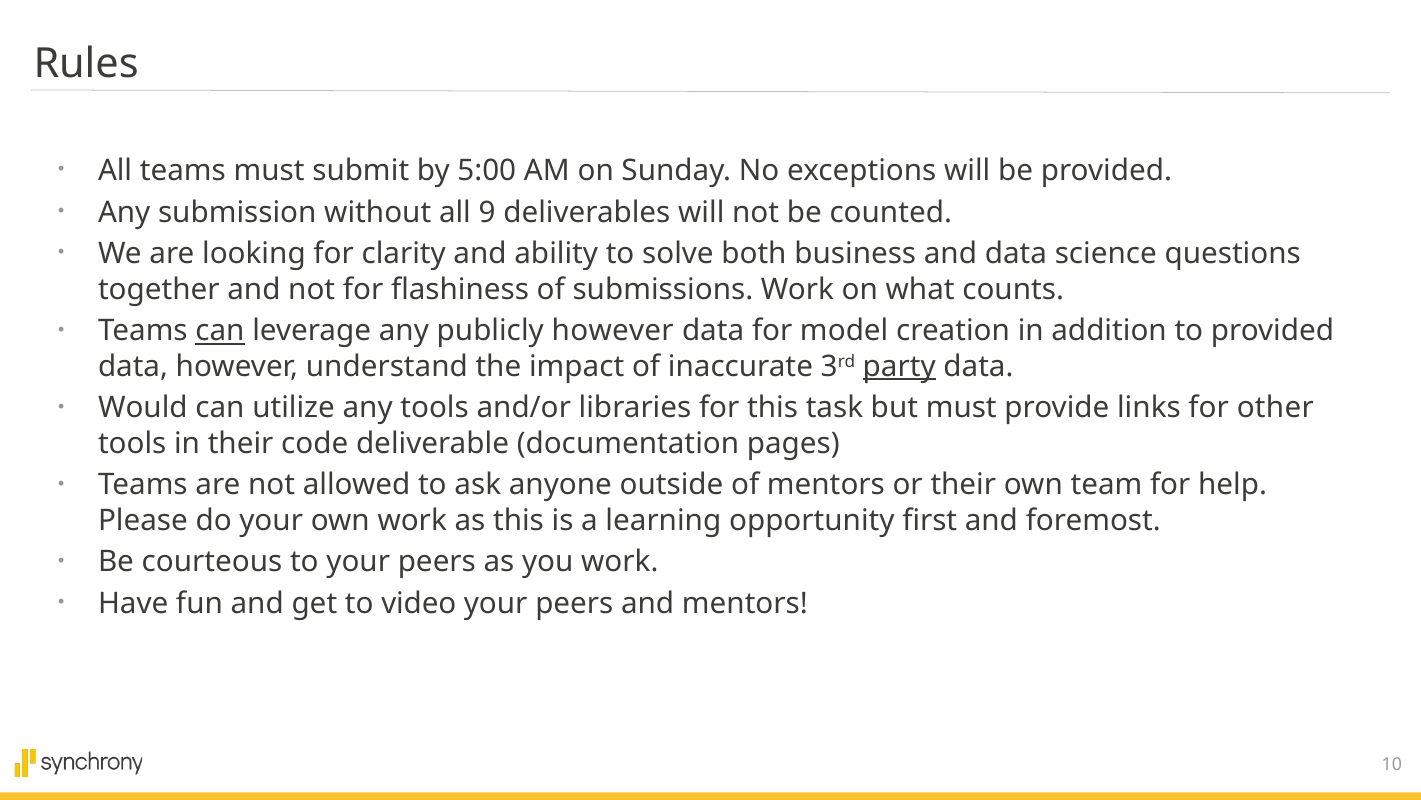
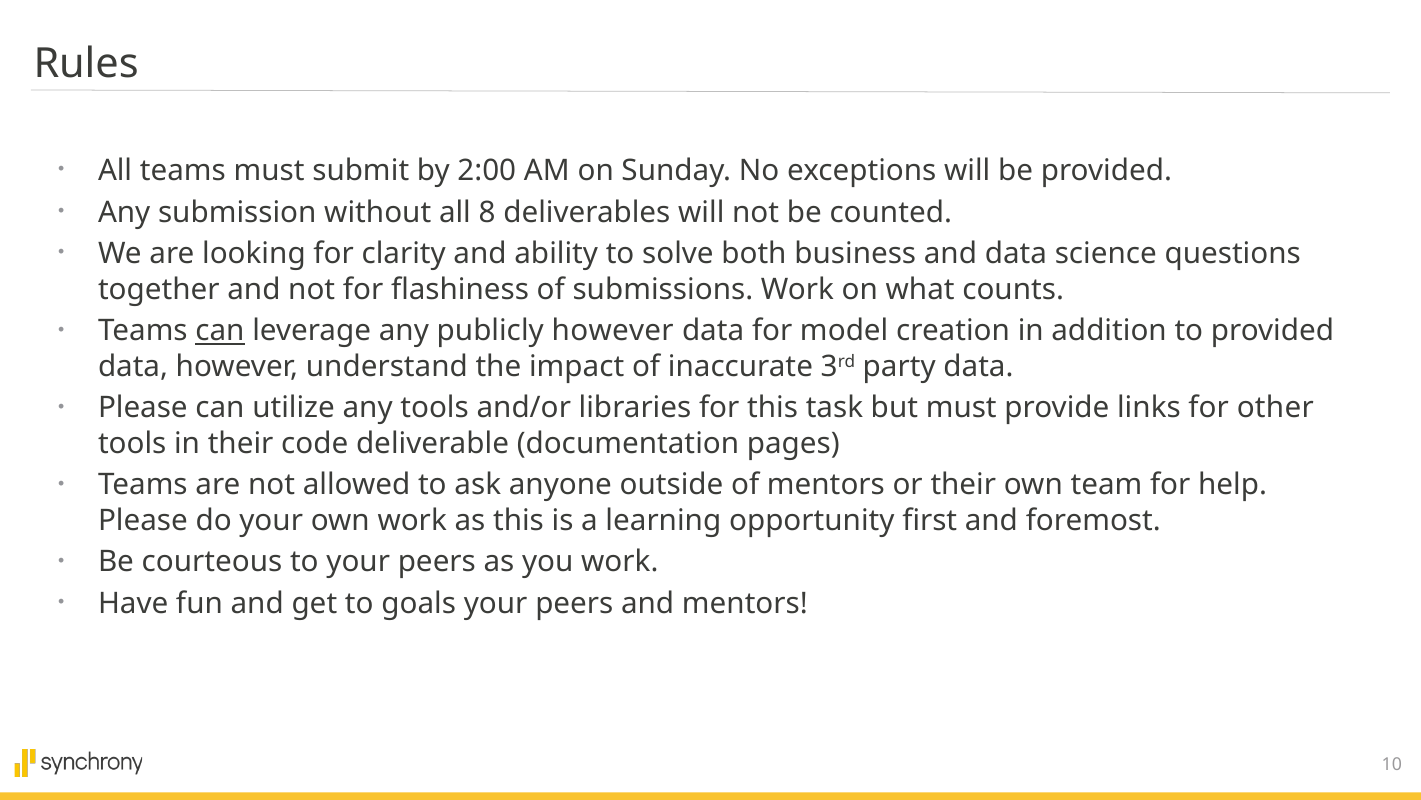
5:00: 5:00 -> 2:00 (487, 171)
9: 9 -> 8 (487, 212)
party underline: present -> none (899, 366)
Would: Would -> Please (143, 408)
video: video -> goals (419, 603)
